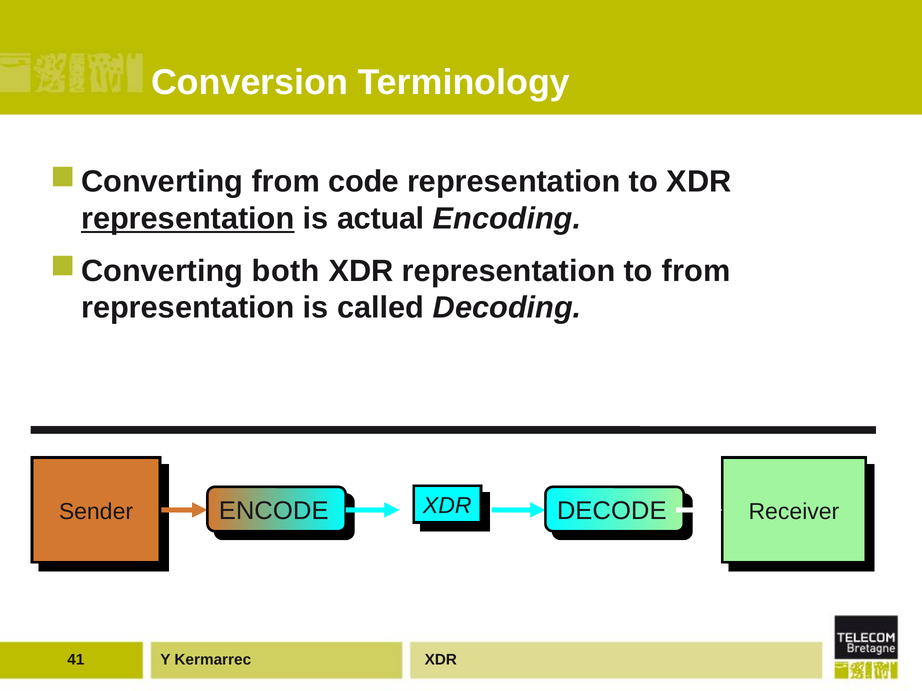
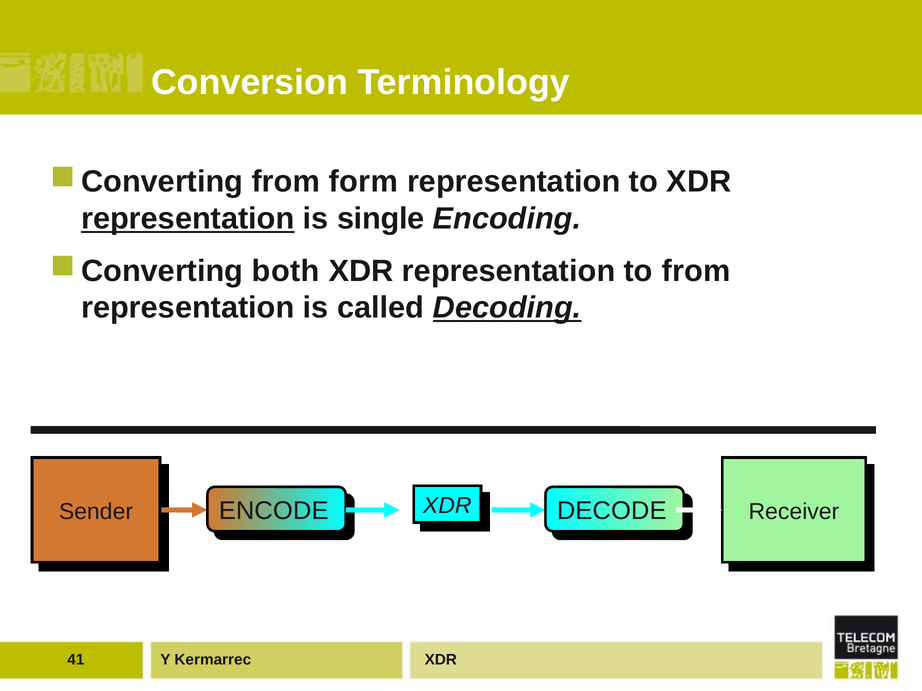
code: code -> form (363, 182)
actual: actual -> single (381, 219)
Decoding underline: none -> present (507, 308)
